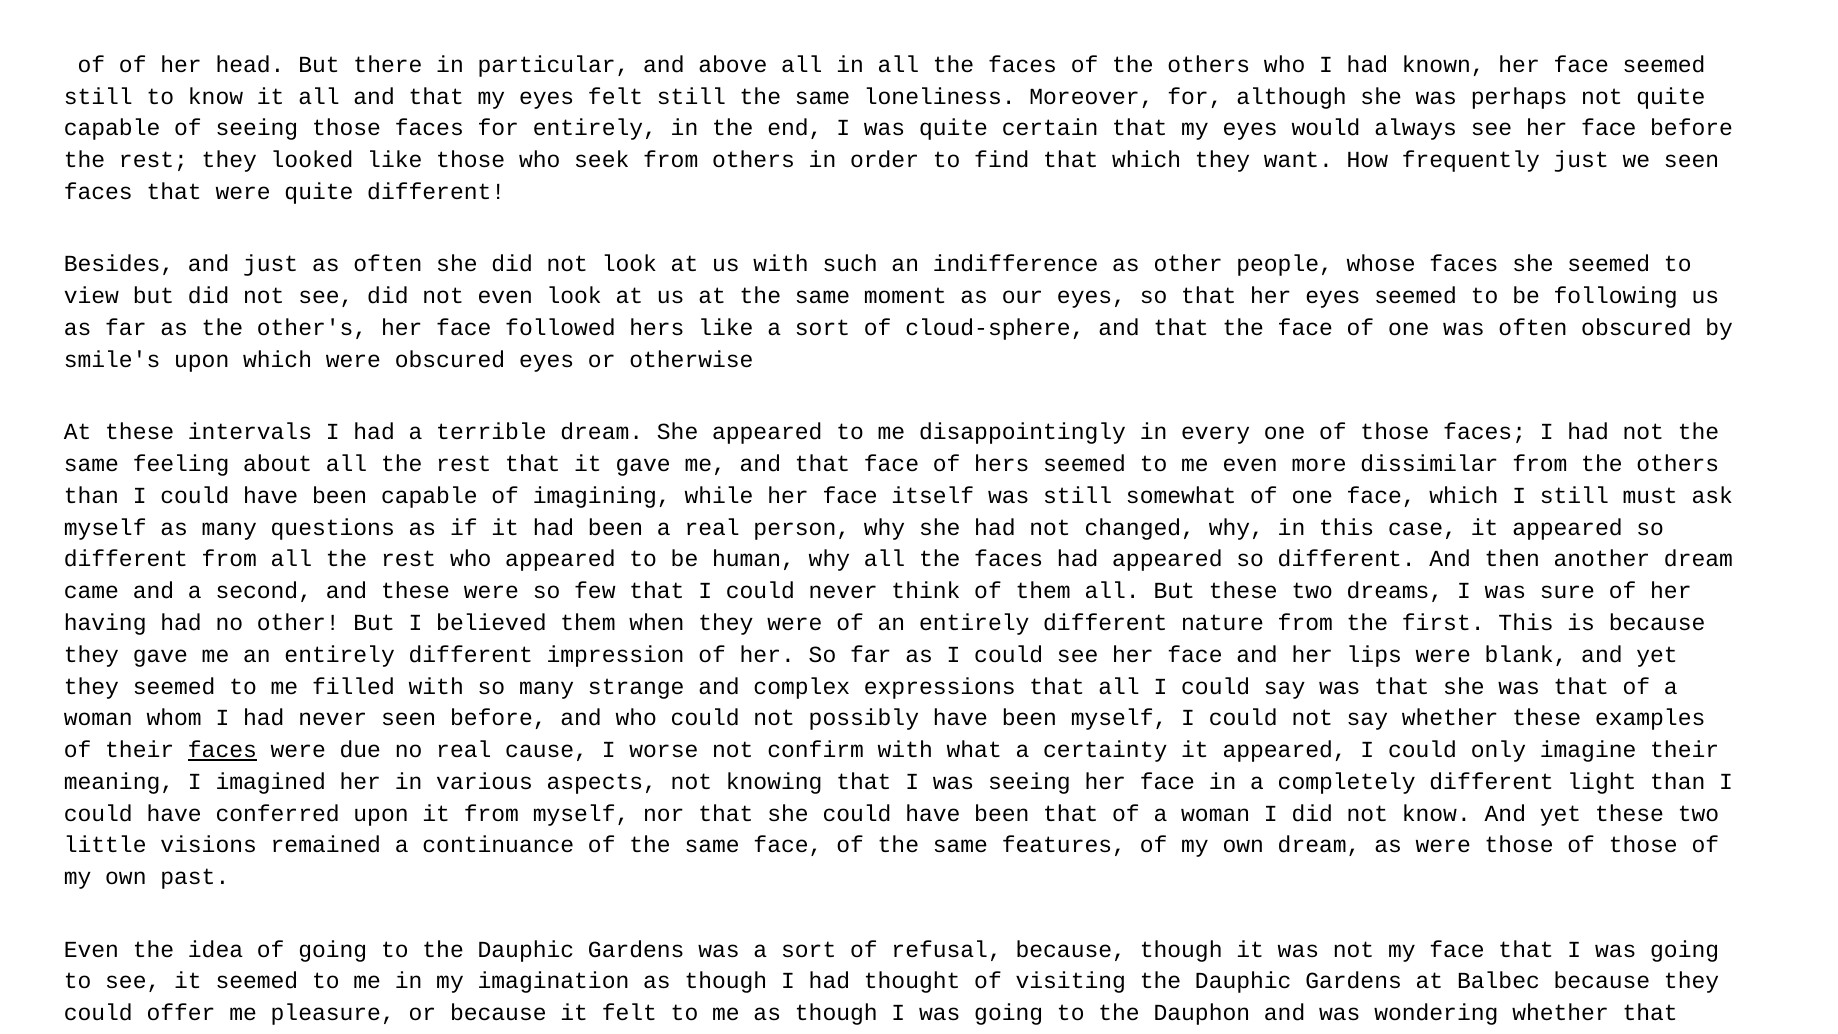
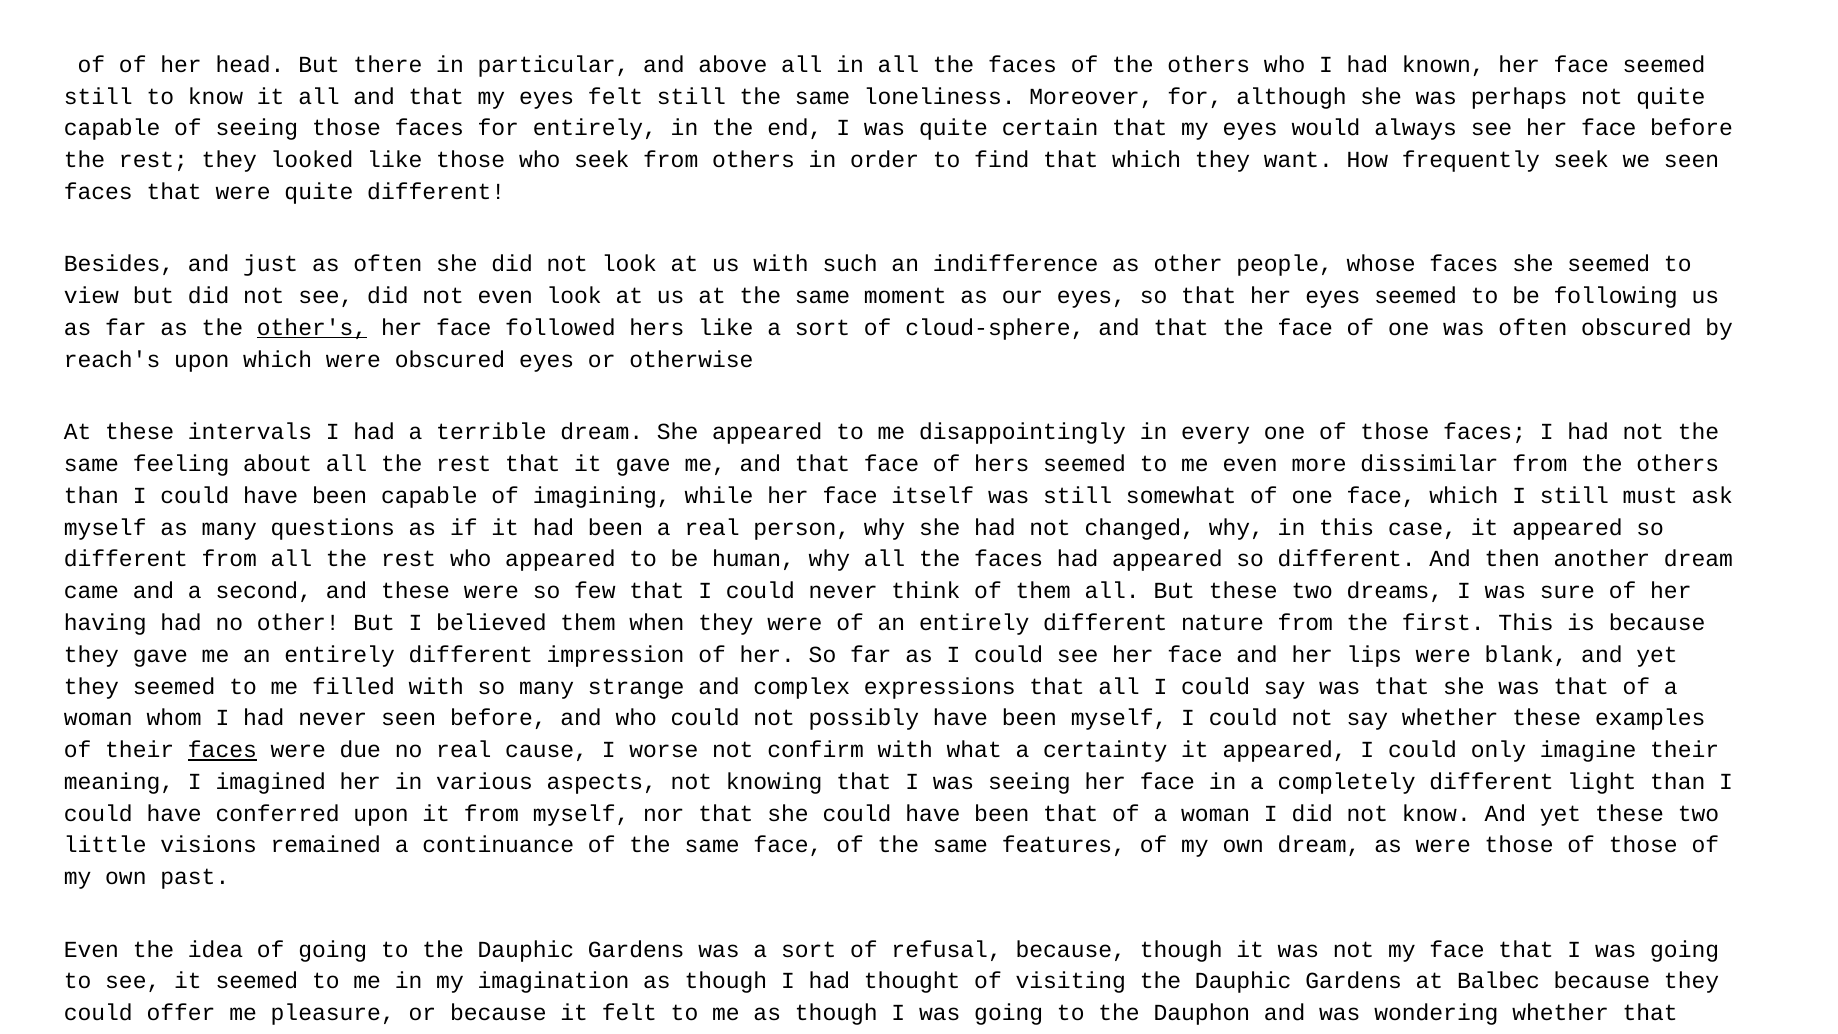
frequently just: just -> seek (1581, 160)
other's underline: none -> present (312, 328)
smile's: smile's -> reach's (112, 360)
